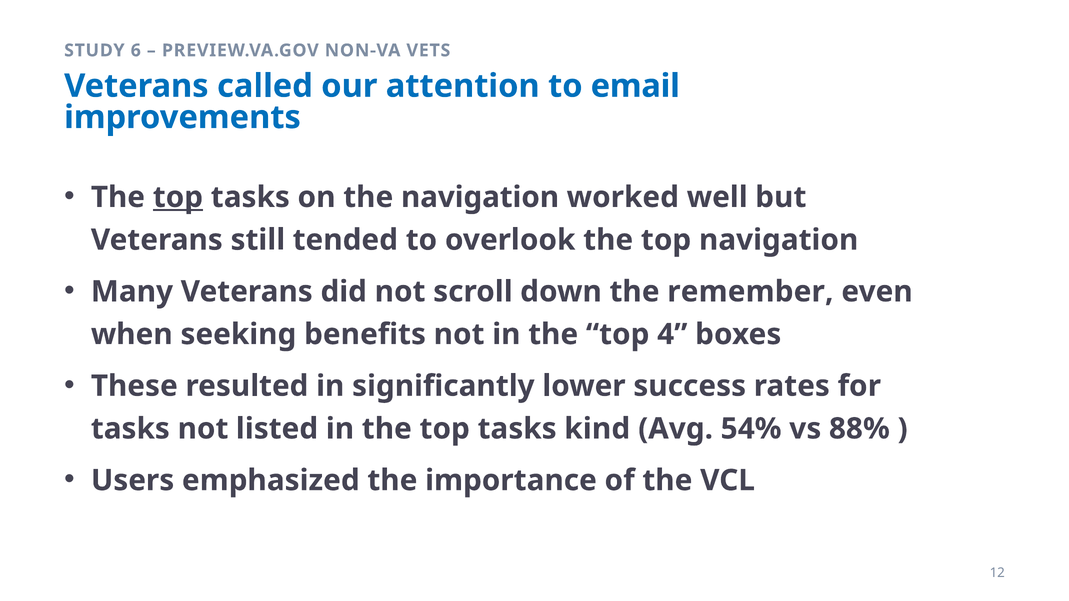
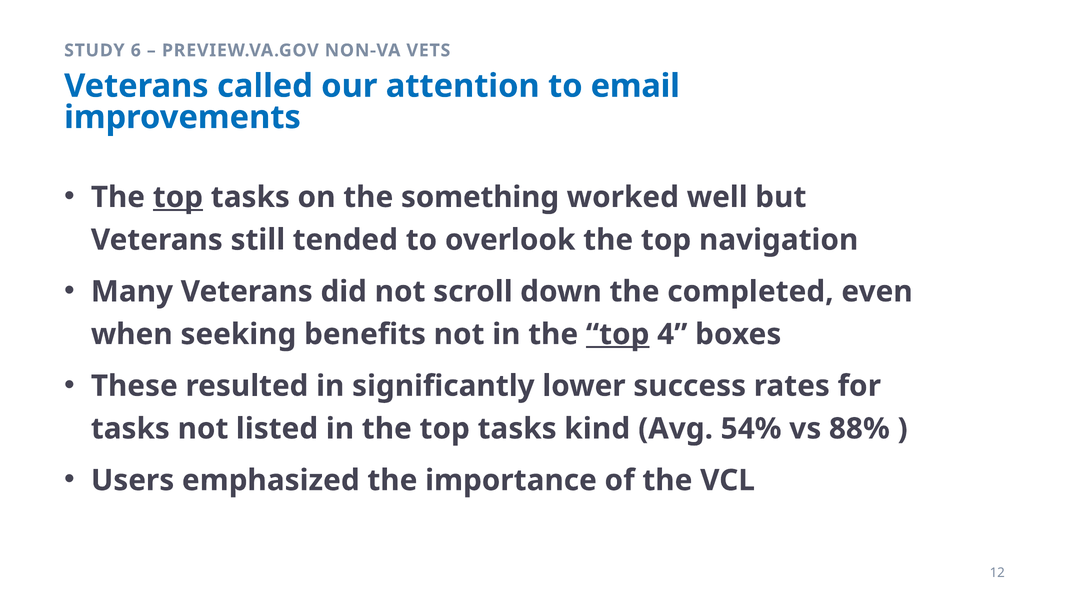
the navigation: navigation -> something (480, 197)
remember: remember -> completed (750, 292)
top underline: none -> present (618, 335)
